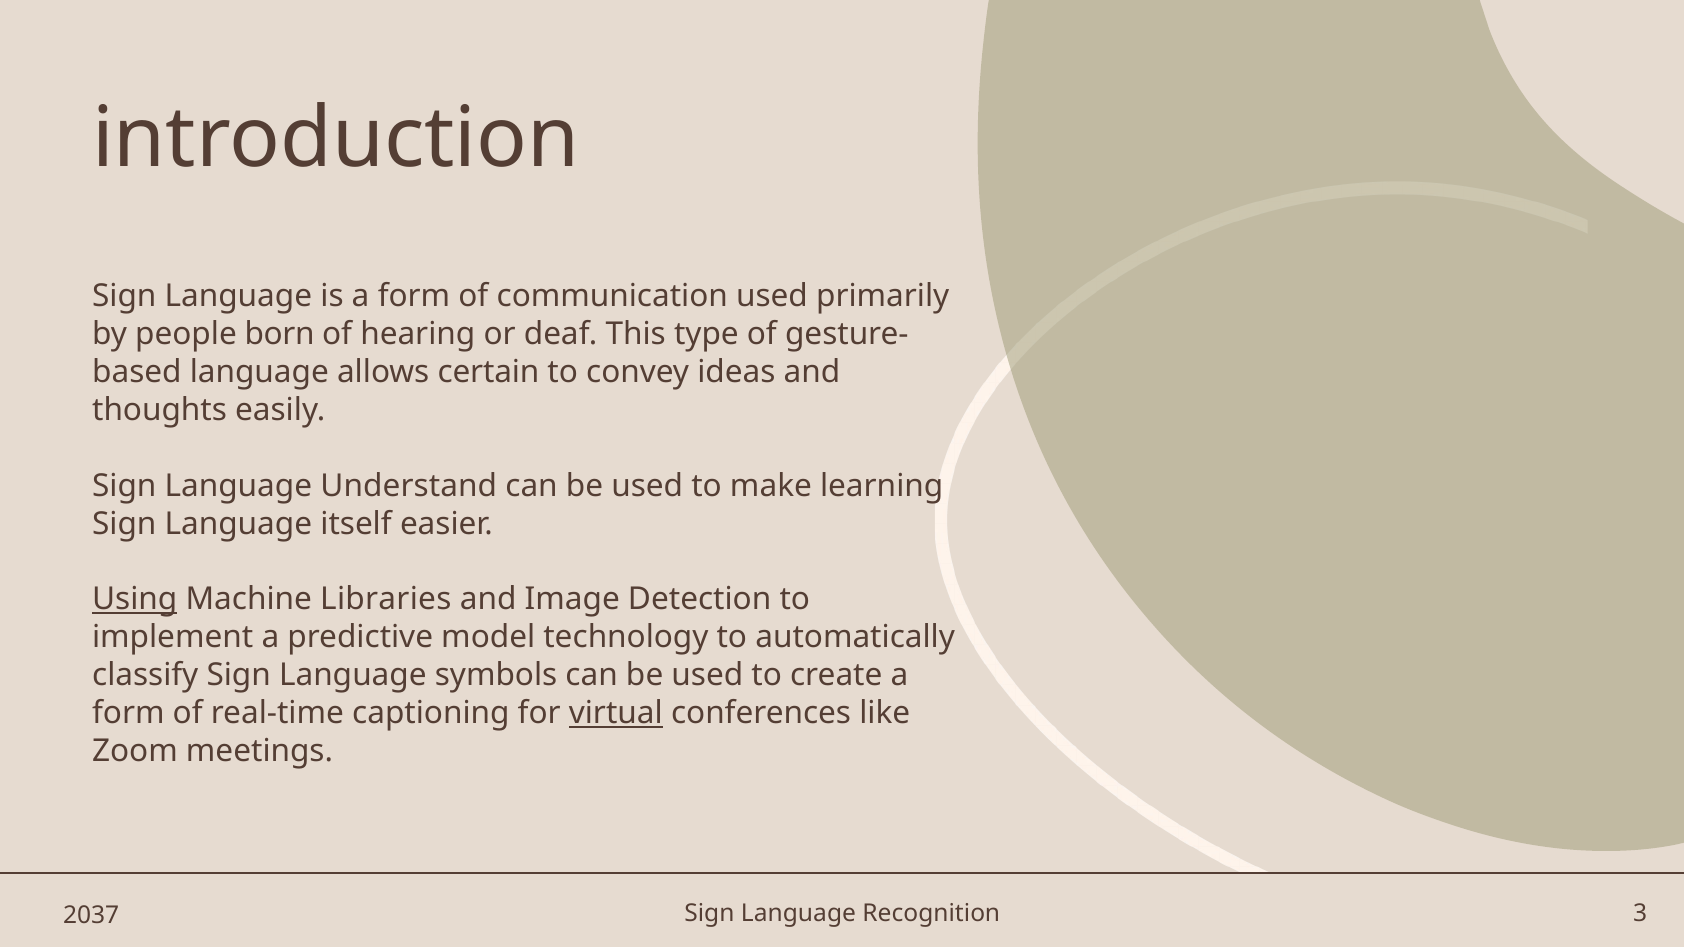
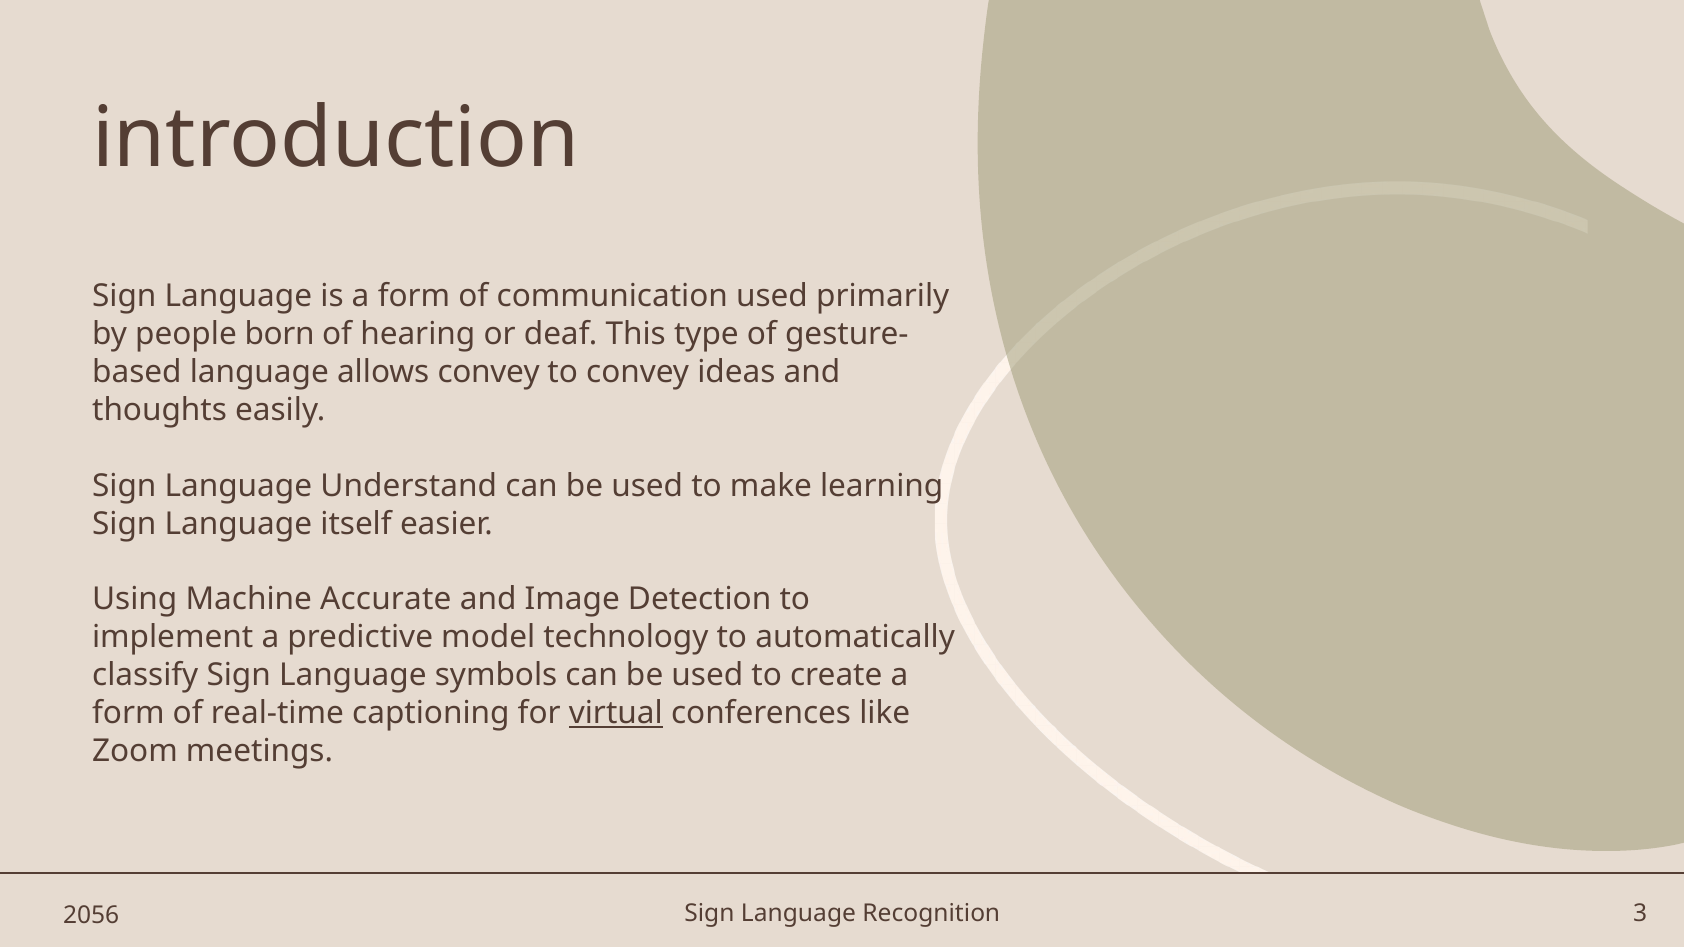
allows certain: certain -> convey (489, 372)
Using underline: present -> none (135, 600)
Libraries: Libraries -> Accurate (386, 600)
2037: 2037 -> 2056 (91, 916)
